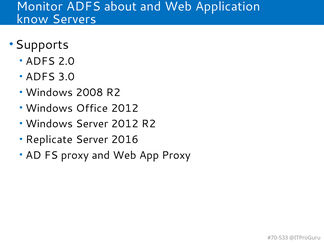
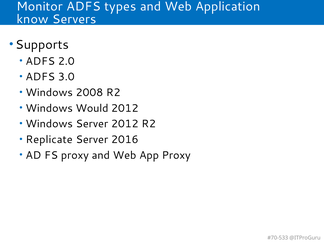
about: about -> types (120, 6)
Office: Office -> Would (92, 108)
